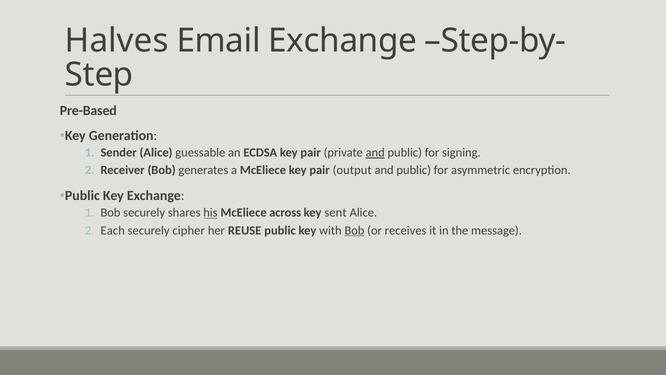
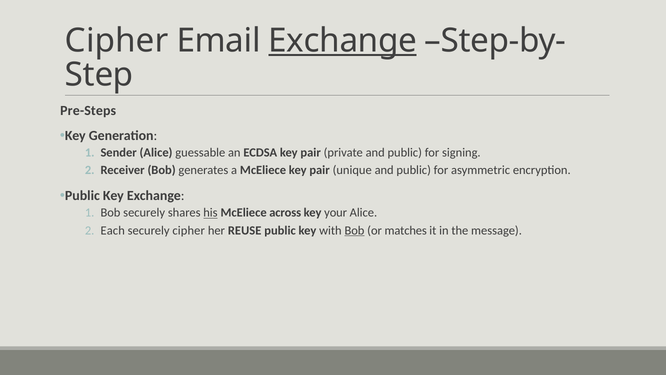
Halves: Halves -> Cipher (117, 41)
Exchange underline: none -> present (343, 41)
Pre-Based: Pre-Based -> Pre-Steps (88, 111)
and underline: present -> none (375, 153)
output: output -> unique (352, 170)
sent: sent -> your (336, 213)
receives: receives -> matches (406, 230)
